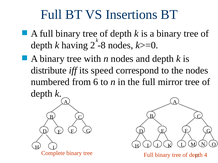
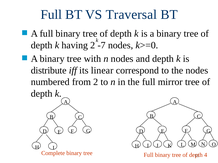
Insertions: Insertions -> Traversal (131, 15)
-8: -8 -> -7 (102, 45)
speed: speed -> linear (102, 71)
from 6: 6 -> 2 (96, 82)
